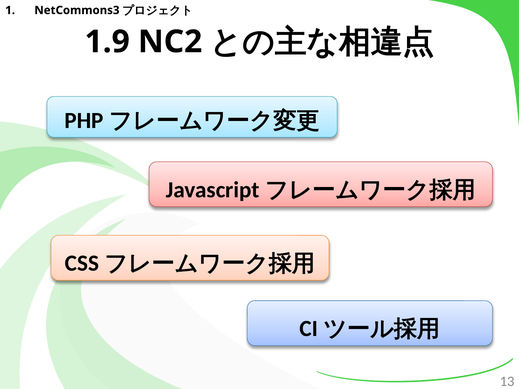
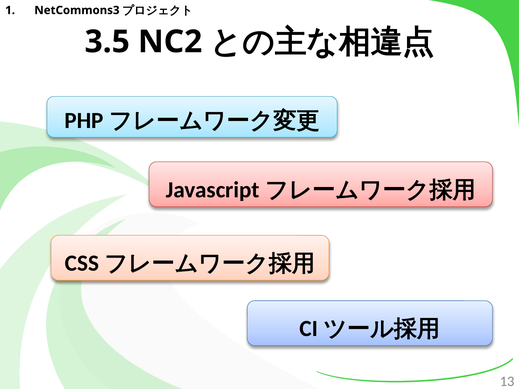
1.9: 1.9 -> 3.5 (107, 42)
